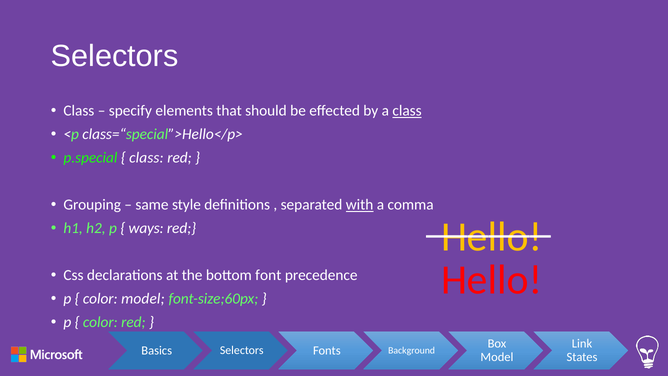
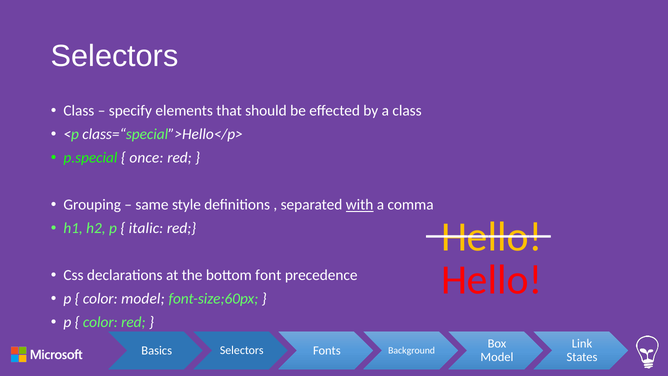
class underline: present -> none (407, 111)
class: class -> once (146, 158)
ways: ways -> italic (146, 228)
